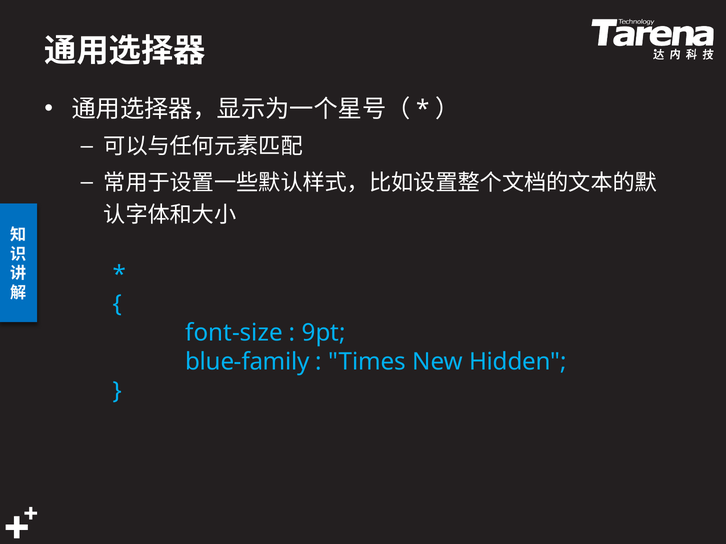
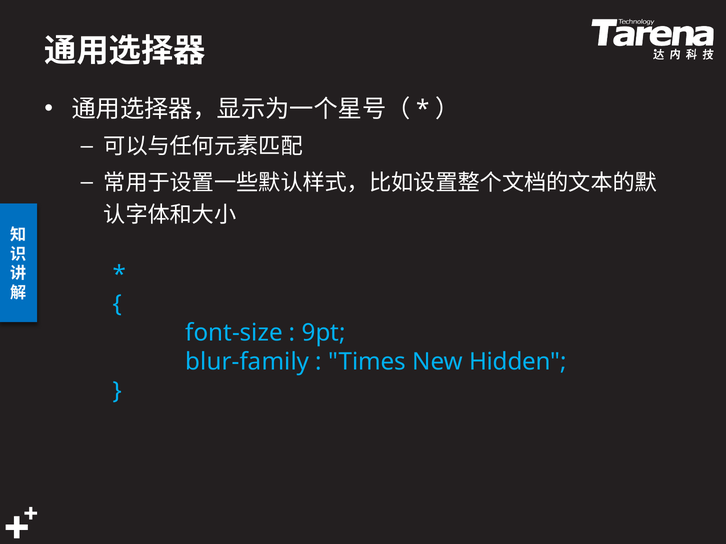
blue-family: blue-family -> blur-family (247, 362)
